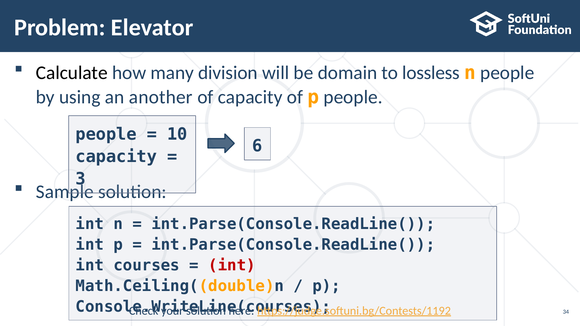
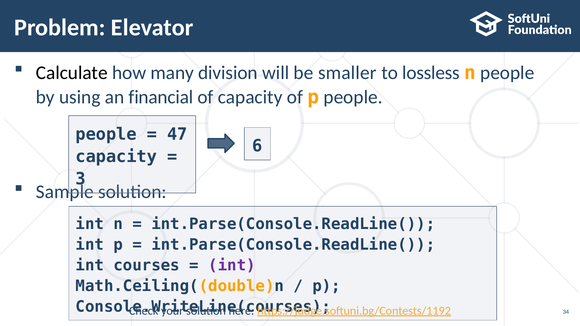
domain: domain -> smaller (347, 73)
another: another -> financial (161, 97)
10: 10 -> 47 (177, 134)
int colour: red -> purple (232, 266)
